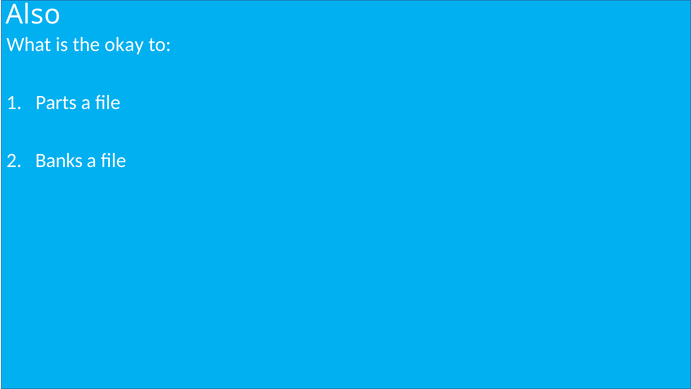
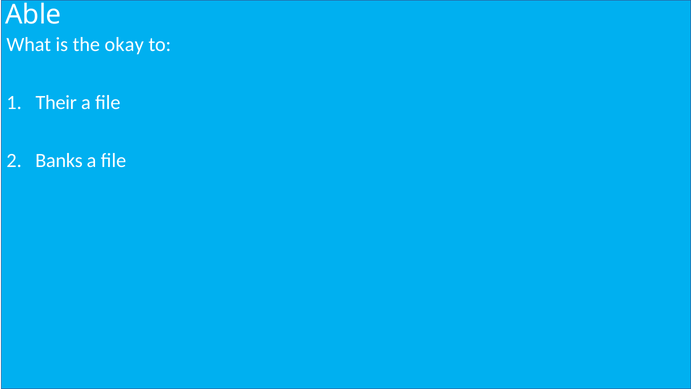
Also: Also -> Able (33, 15)
Parts: Parts -> Their (56, 103)
